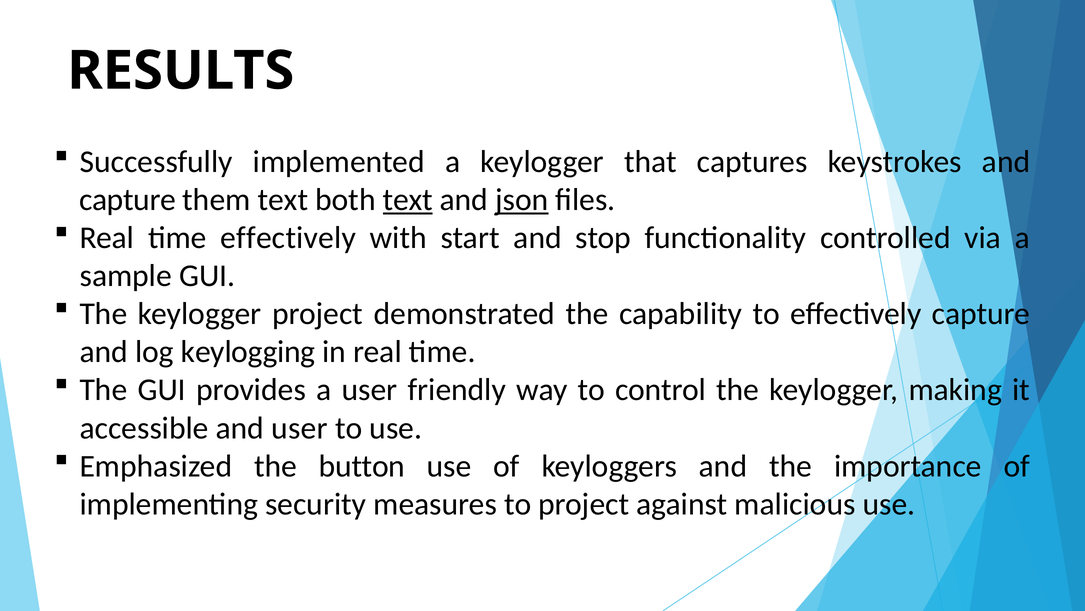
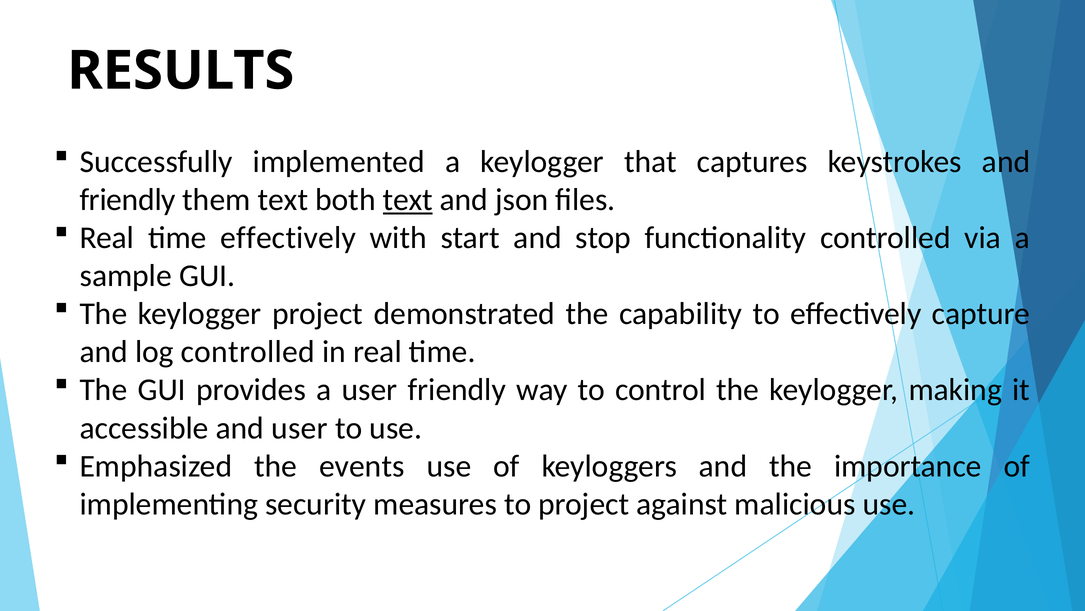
capture: capture -> friendly (128, 200)
json underline: present -> none (522, 200)
log keylogging: keylogging -> controlled (248, 352)
button: button -> events (362, 466)
